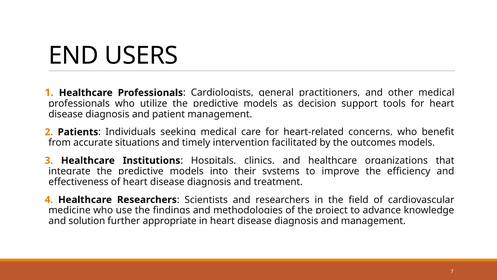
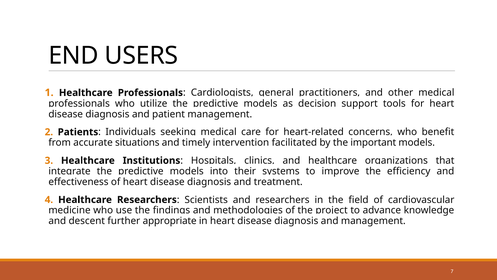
outcomes: outcomes -> important (373, 142)
solution: solution -> descent (87, 221)
